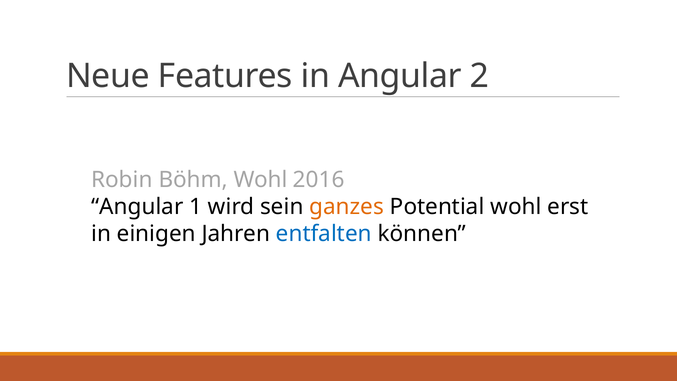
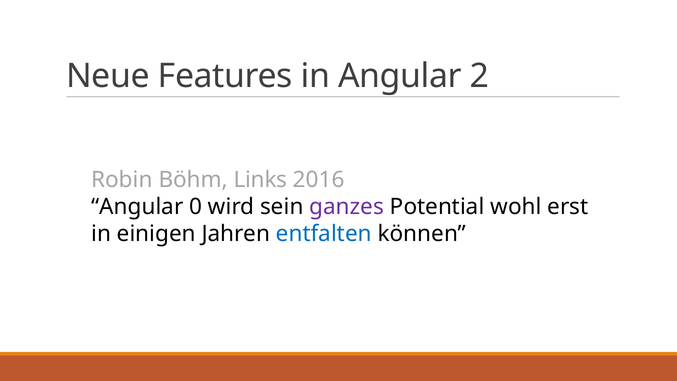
Böhm Wohl: Wohl -> Links (260, 180)
1: 1 -> 0 (196, 207)
ganzes colour: orange -> purple (347, 207)
